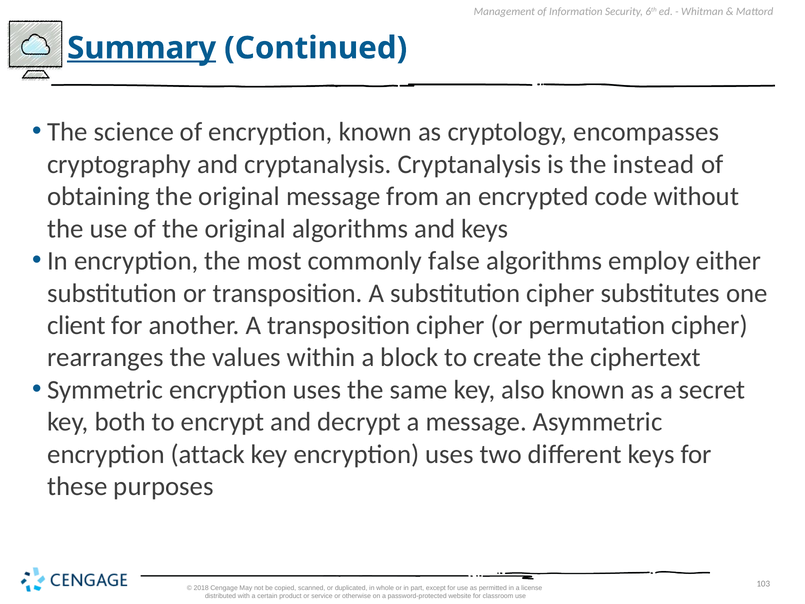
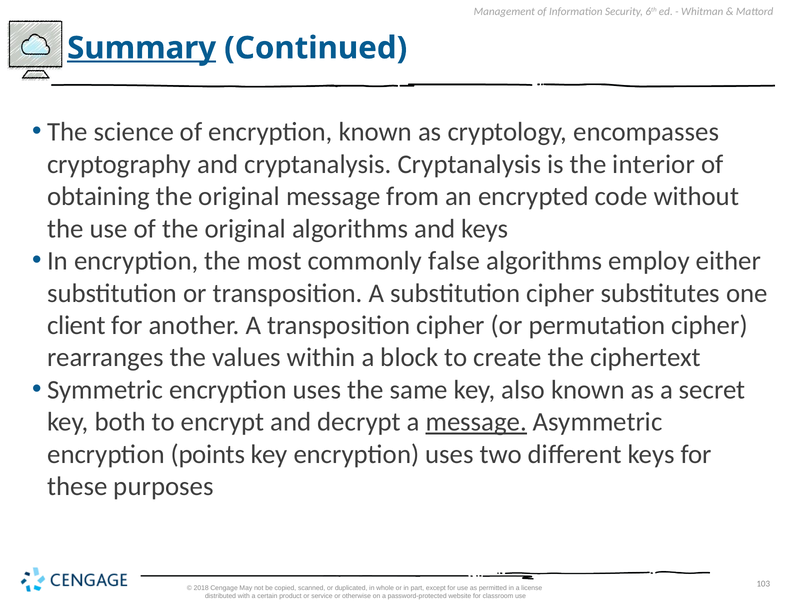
instead: instead -> interior (654, 164)
message underline: none -> present (476, 422)
attack: attack -> points (208, 454)
